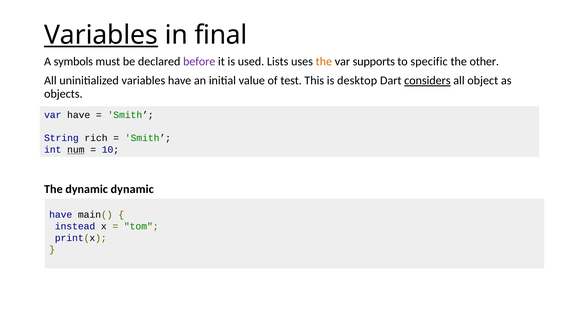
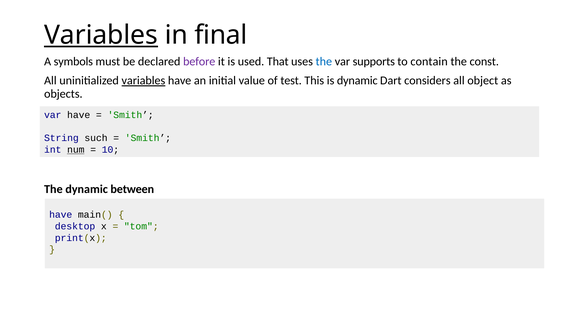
Lists: Lists -> That (278, 61)
the colour: orange -> blue (324, 61)
specific: specific -> contain (429, 61)
other: other -> const (484, 61)
variables underline: none -> present (143, 81)
is desktop: desktop -> dynamic (357, 81)
considers underline: present -> none (427, 81)
rich: rich -> such (96, 138)
dynamic dynamic: dynamic -> between (132, 189)
instead: instead -> desktop (75, 226)
